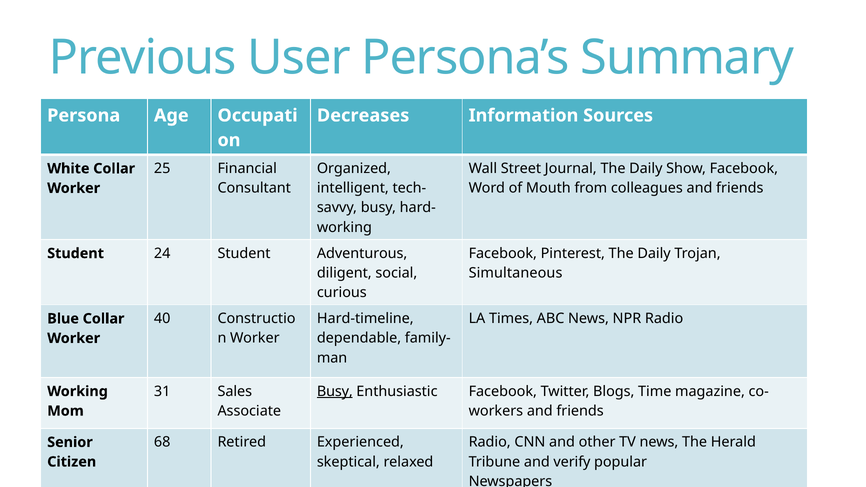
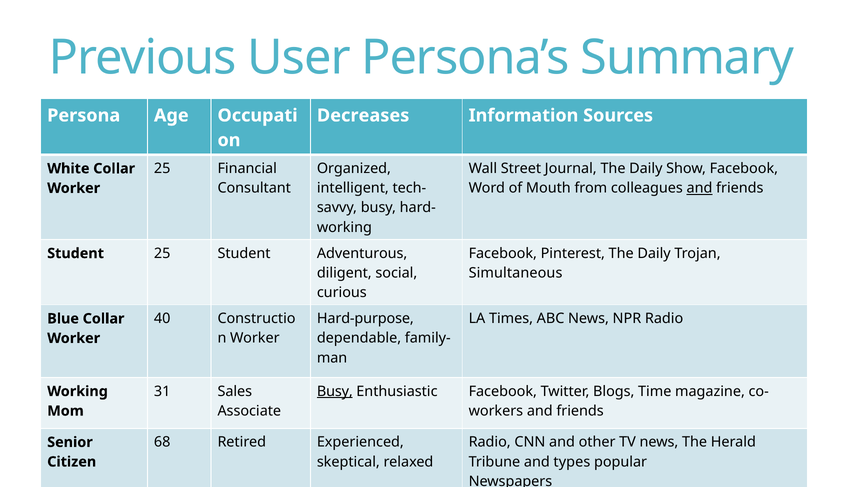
and underline: none -> present (700, 188)
Student 24: 24 -> 25 (162, 253)
Hard-timeline: Hard-timeline -> Hard-purpose (365, 319)
verify: verify -> types (572, 462)
